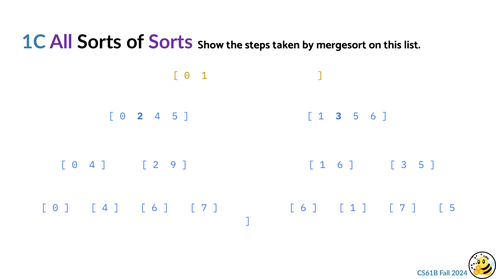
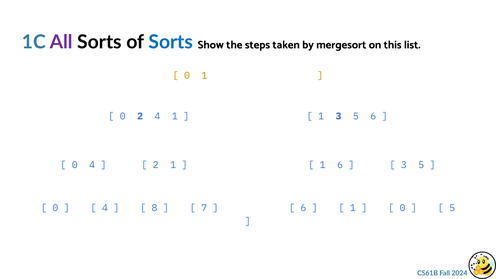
Sorts colour: purple -> blue (171, 42)
4 5: 5 -> 1 (175, 116)
2 9: 9 -> 1 (173, 165)
6: 6 -> 8 (155, 208)
7: 7 -> 0 (403, 208)
